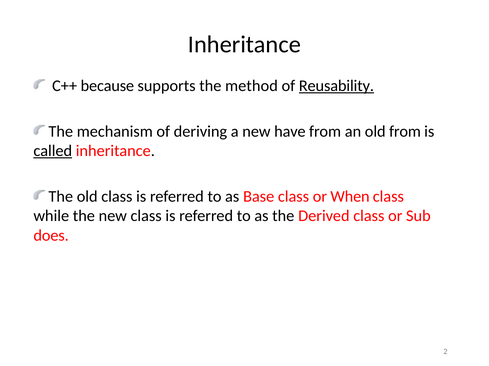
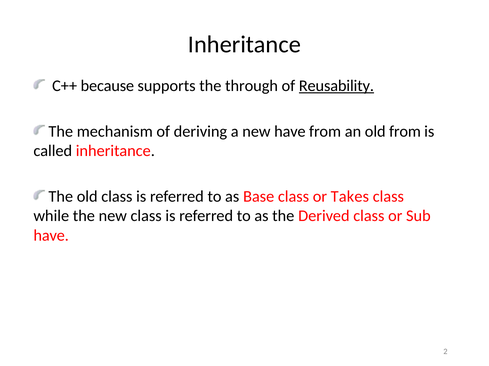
method: method -> through (252, 86)
called underline: present -> none (53, 151)
When: When -> Takes (350, 197)
does: does -> have (51, 236)
